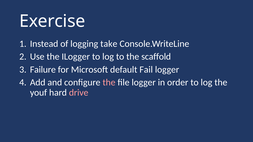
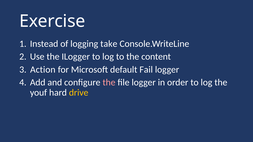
scaffold: scaffold -> content (156, 57)
Failure: Failure -> Action (43, 70)
drive colour: pink -> yellow (79, 93)
